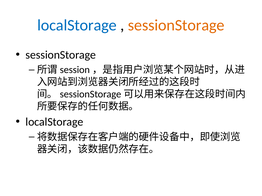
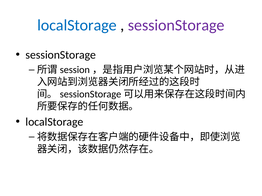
sessionStorage colour: orange -> purple (176, 25)
